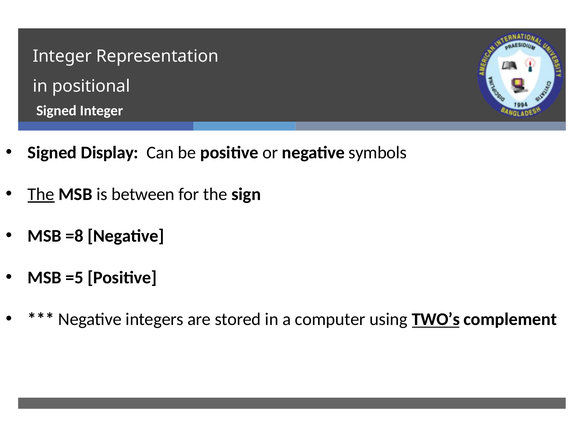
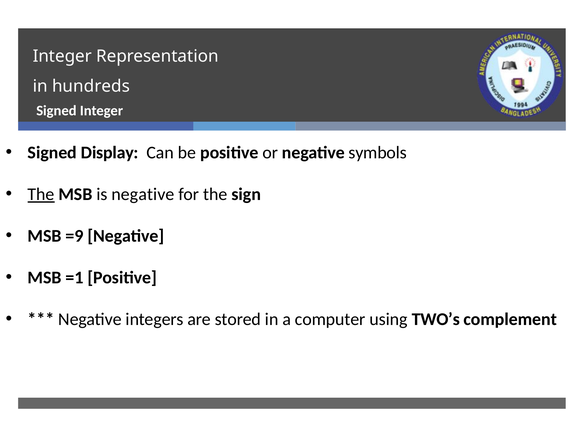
positional: positional -> hundreds (91, 86)
is between: between -> negative (143, 194)
=8: =8 -> =9 (74, 236)
=5: =5 -> =1 (74, 278)
TWO’s underline: present -> none (436, 319)
